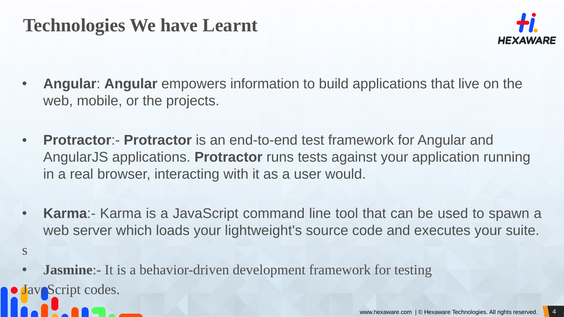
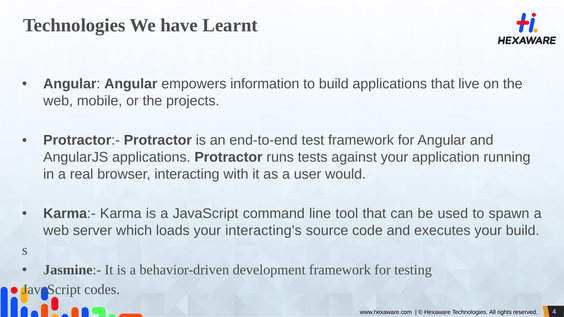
lightweight's: lightweight's -> interacting's (263, 231)
your suite: suite -> build (523, 231)
